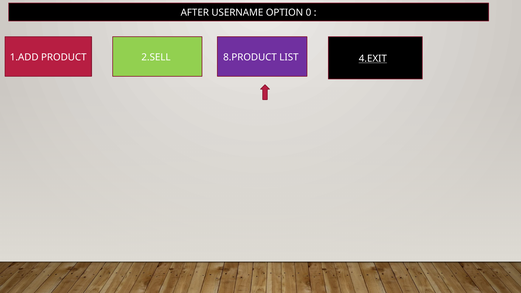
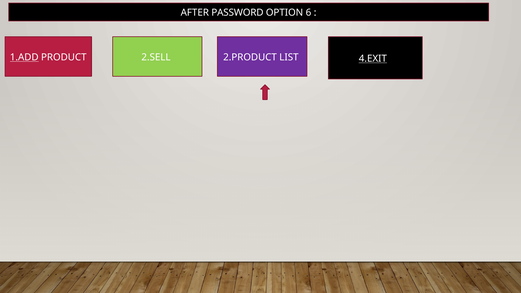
USERNAME: USERNAME -> PASSWORD (237, 13)
0: 0 -> 6 (308, 13)
1.ADD underline: none -> present (24, 57)
8.PRODUCT: 8.PRODUCT -> 2.PRODUCT (250, 57)
